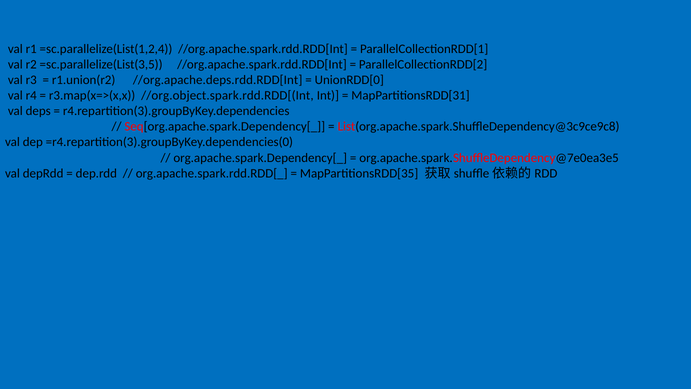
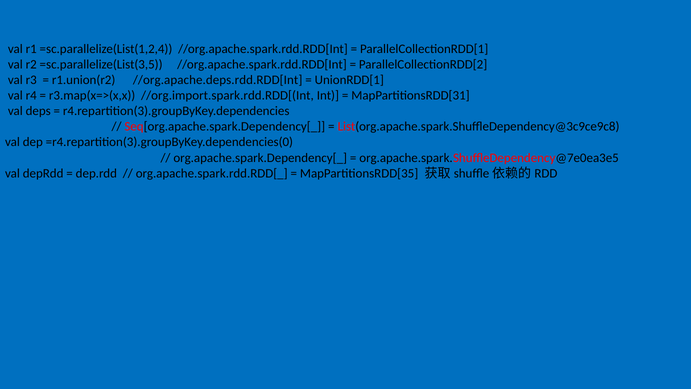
UnionRDD[0: UnionRDD[0 -> UnionRDD[1 (349, 80)
//org.object.spark.rdd.RDD[(Int: //org.object.spark.rdd.RDD[(Int -> //org.import.spark.rdd.RDD[(Int (227, 95)
